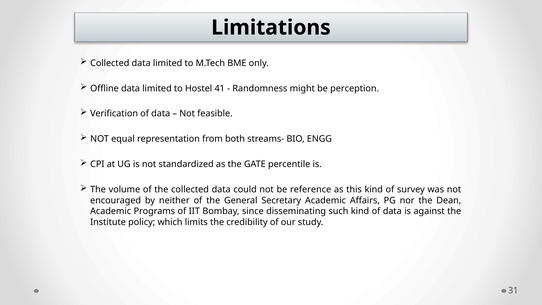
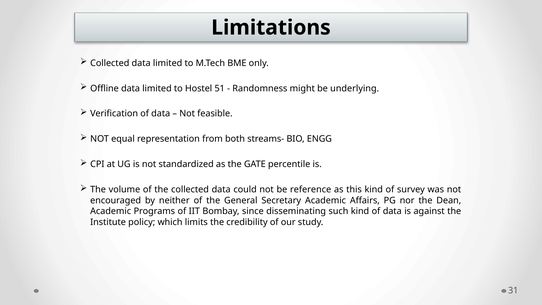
41: 41 -> 51 (220, 88)
perception: perception -> underlying (355, 88)
